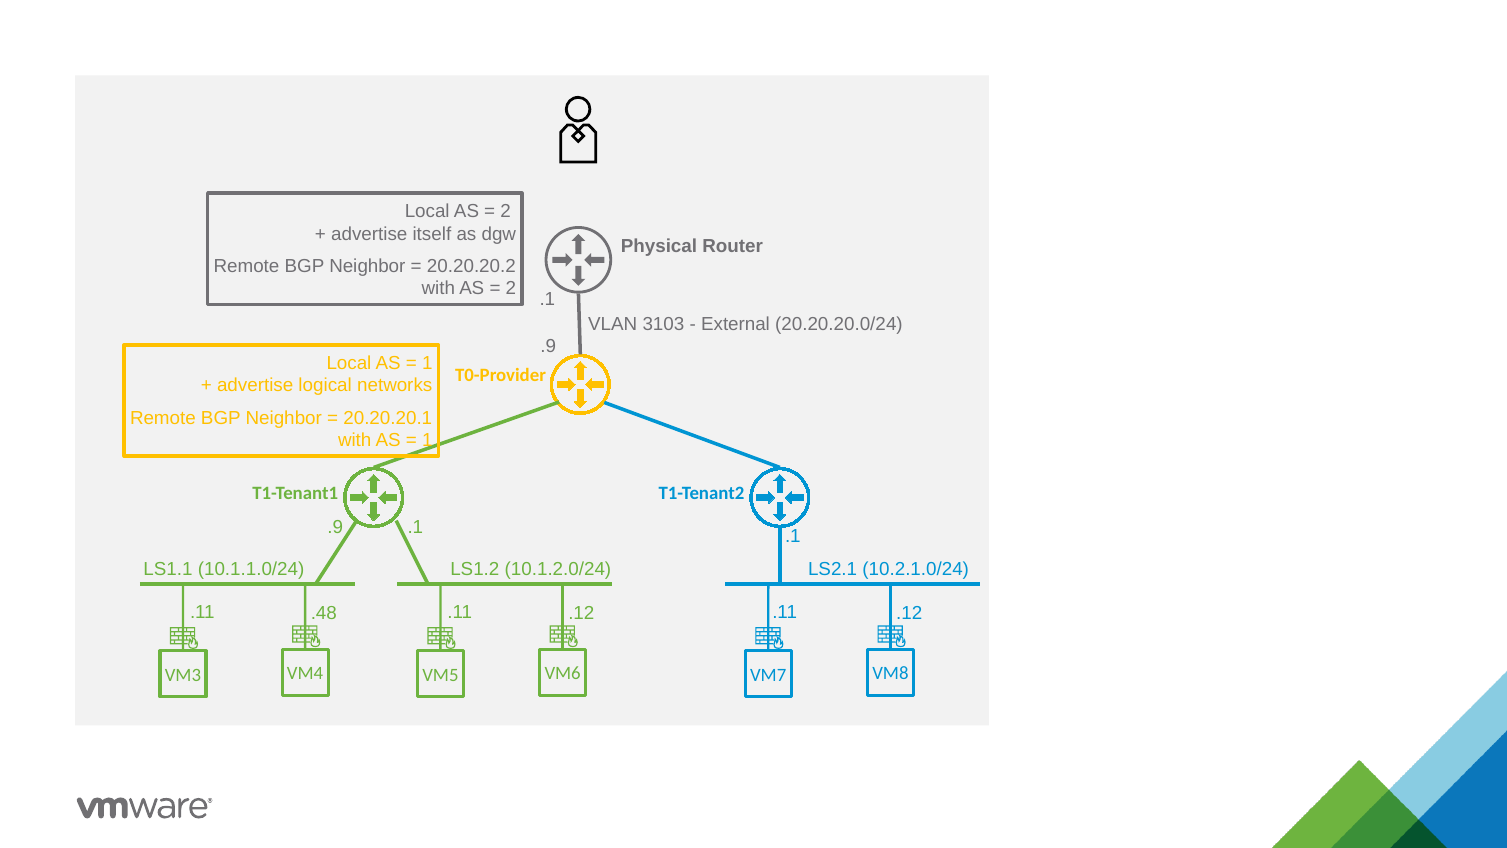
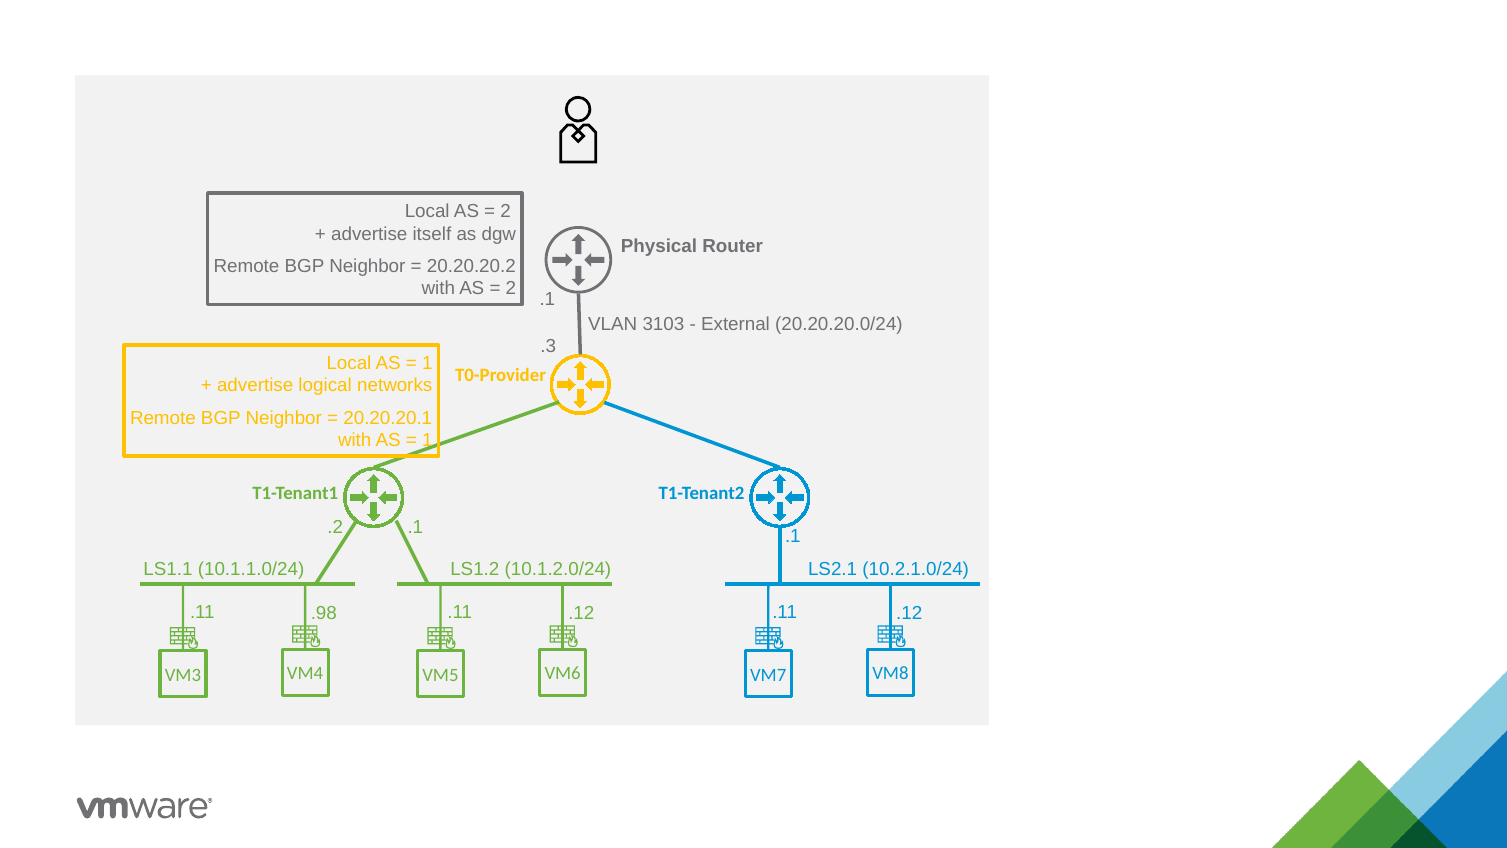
.9: .9 -> .3 (548, 346)
.9: .9 -> .2 (335, 527)
.48: .48 -> .98 (324, 613)
